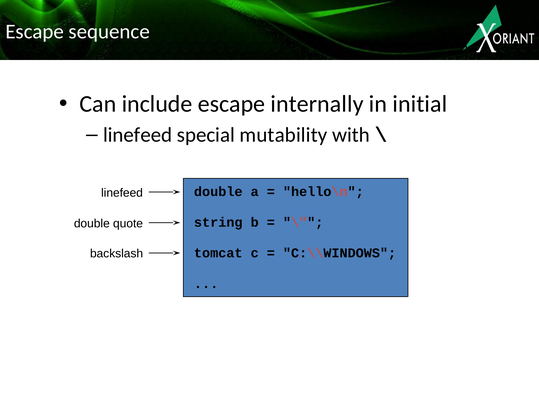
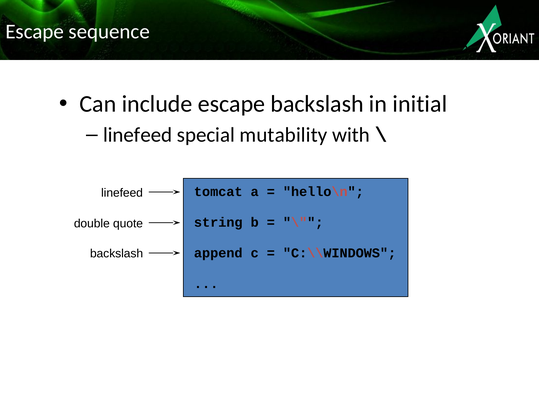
escape internally: internally -> backslash (317, 104)
double: double -> tomcat (218, 192)
tomcat: tomcat -> append (218, 253)
